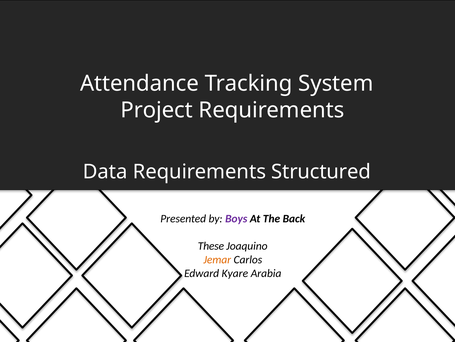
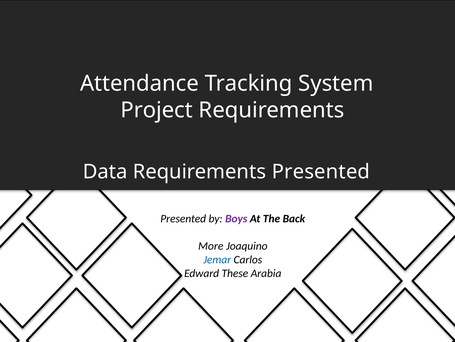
Requirements Structured: Structured -> Presented (321, 171)
These: These -> More (211, 246)
Jemar colour: orange -> blue (217, 259)
Kyare: Kyare -> These (235, 273)
